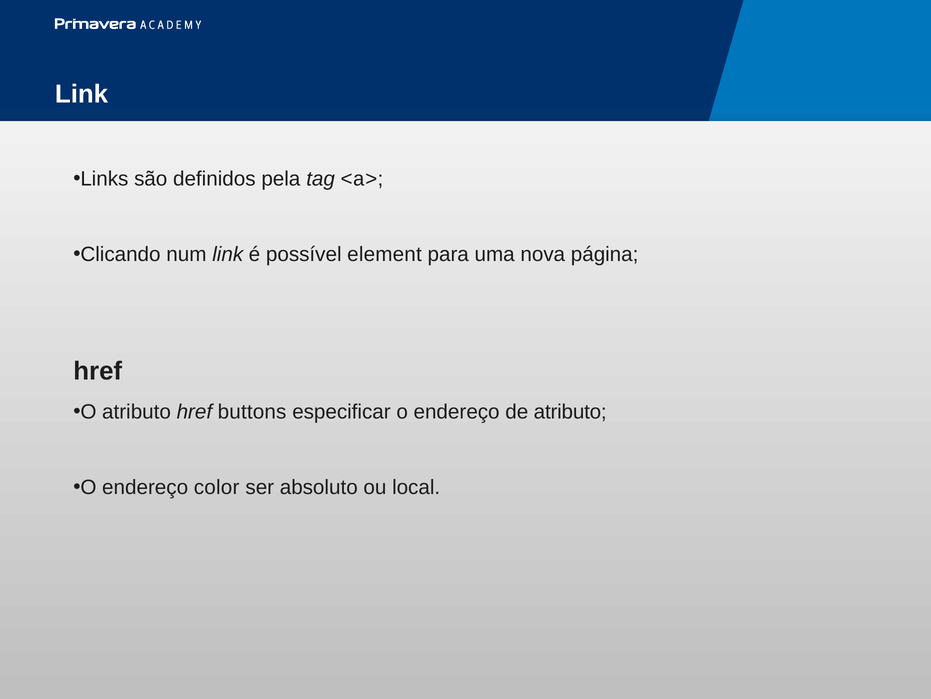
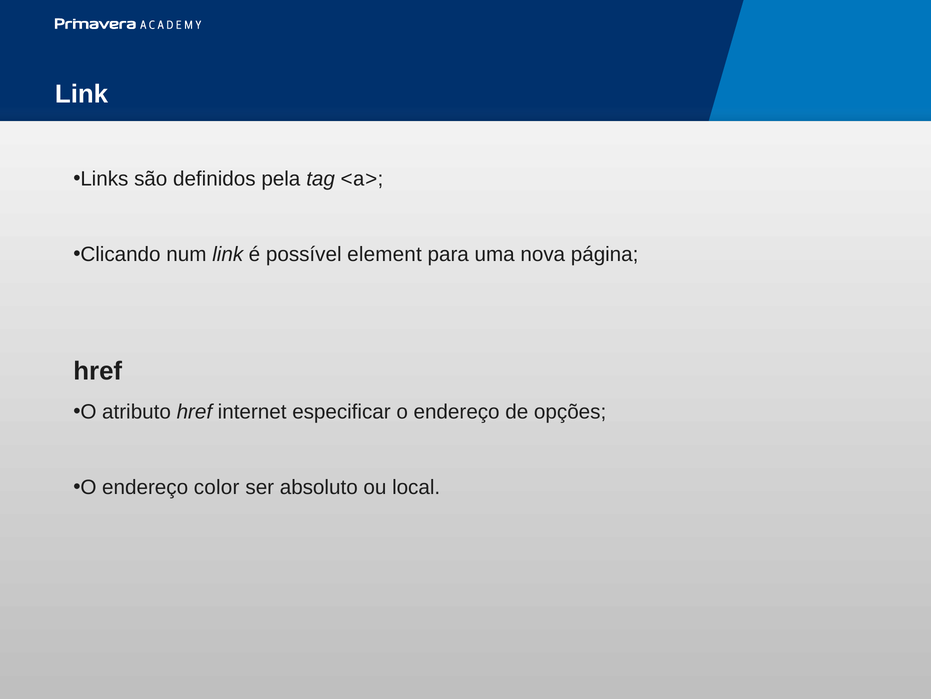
buttons: buttons -> internet (252, 412)
de atributo: atributo -> opções (570, 412)
